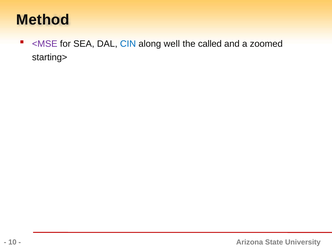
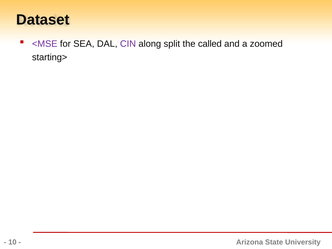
Method: Method -> Dataset (43, 20)
CIN colour: blue -> purple (128, 44)
well: well -> split (172, 44)
